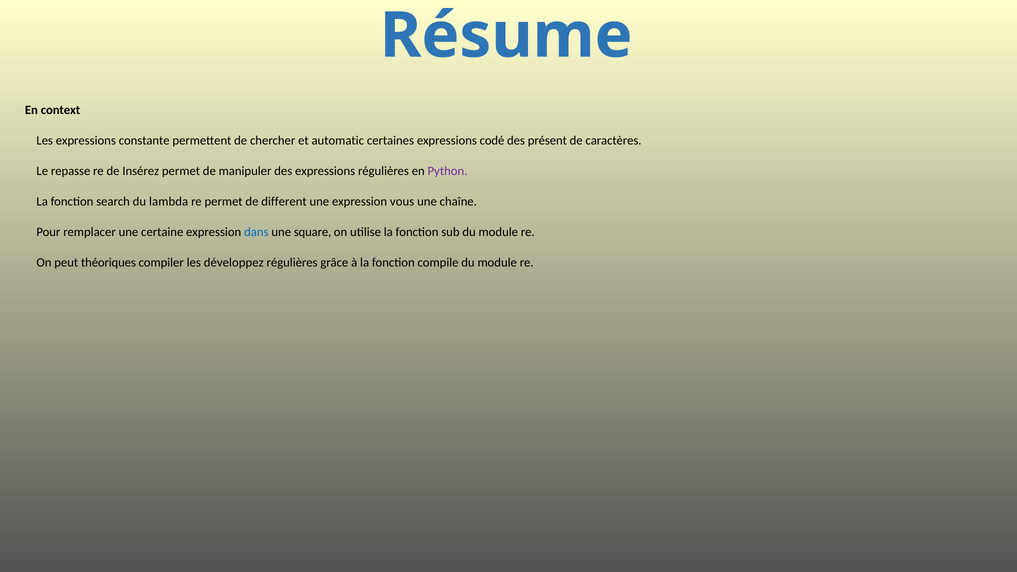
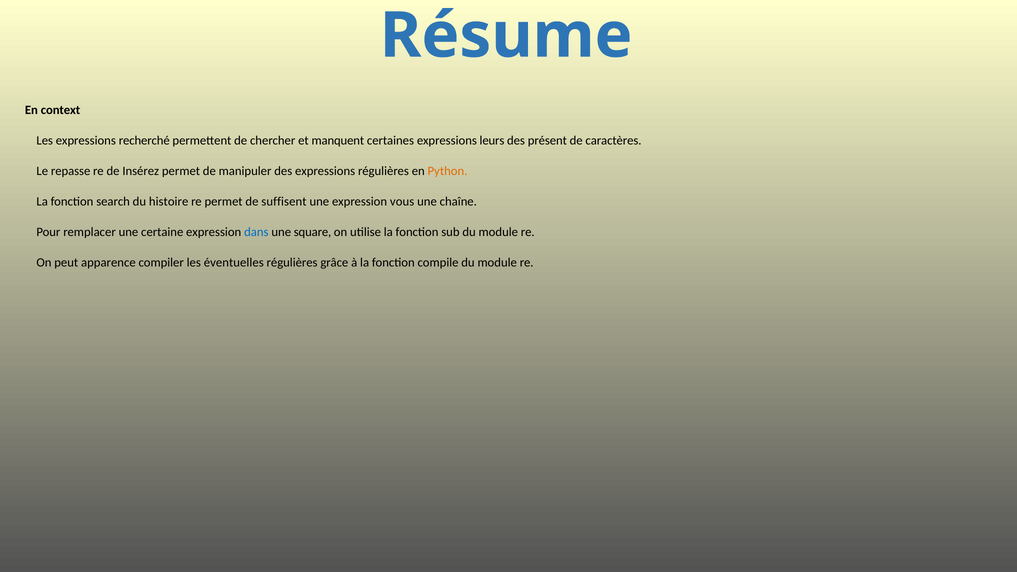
constante: constante -> recherché (144, 141)
automatic: automatic -> manquent (338, 141)
codé: codé -> leurs (492, 141)
Python colour: purple -> orange (447, 171)
lambda: lambda -> histoire (169, 202)
different: different -> suffisent (284, 202)
théoriques: théoriques -> apparence (108, 263)
développez: développez -> éventuelles (234, 263)
